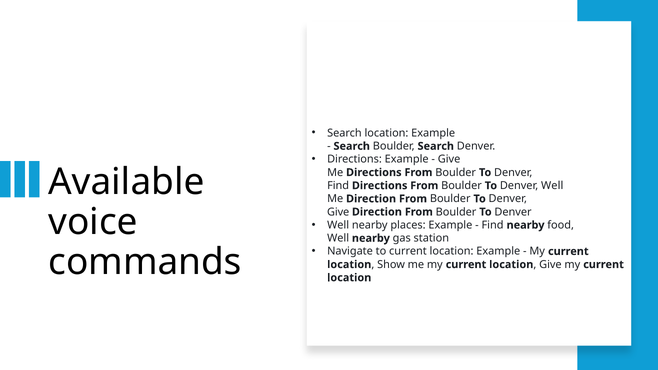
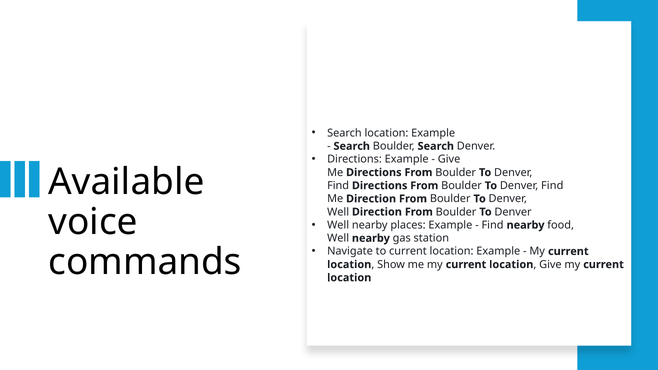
Well: Well -> Find (552, 186)
Give: Give -> Well (338, 212)
